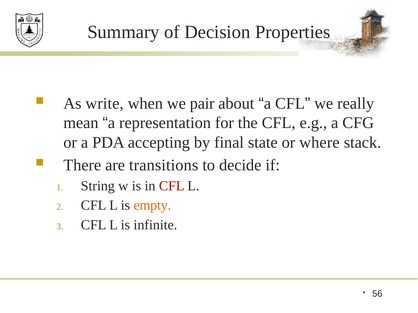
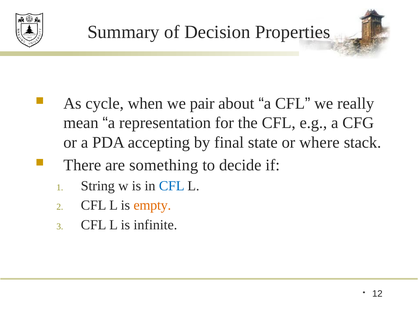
write: write -> cycle (105, 104)
transitions: transitions -> something (164, 165)
CFL colour: red -> blue (172, 186)
56: 56 -> 12 (377, 294)
